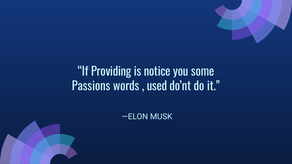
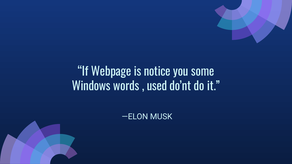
Providing: Providing -> Webpage (111, 72)
Passions: Passions -> Windows (91, 86)
